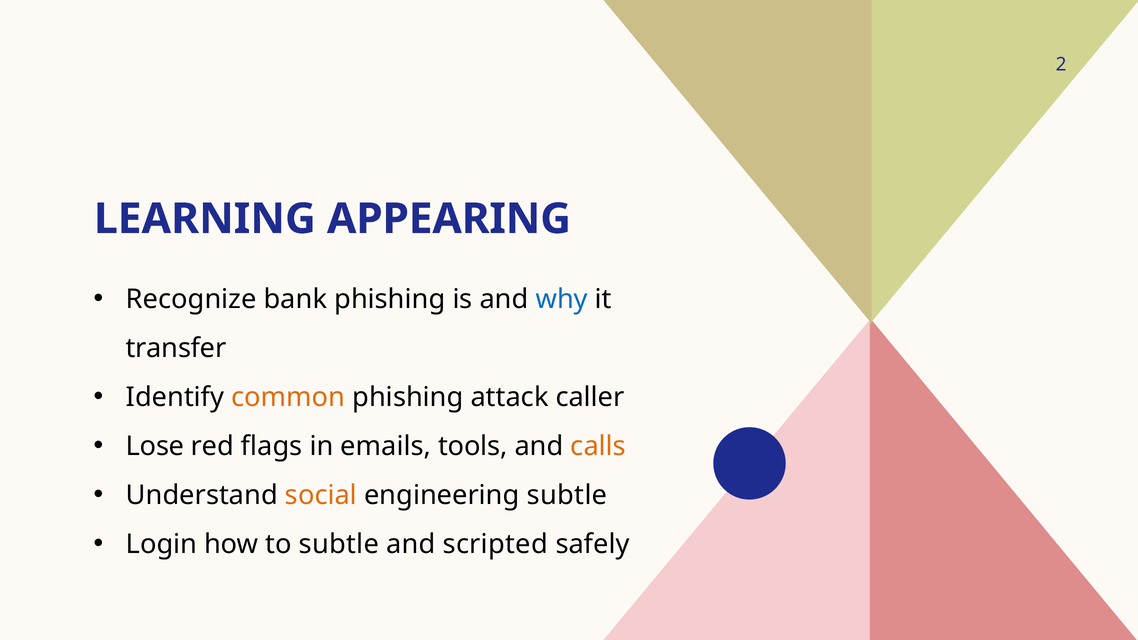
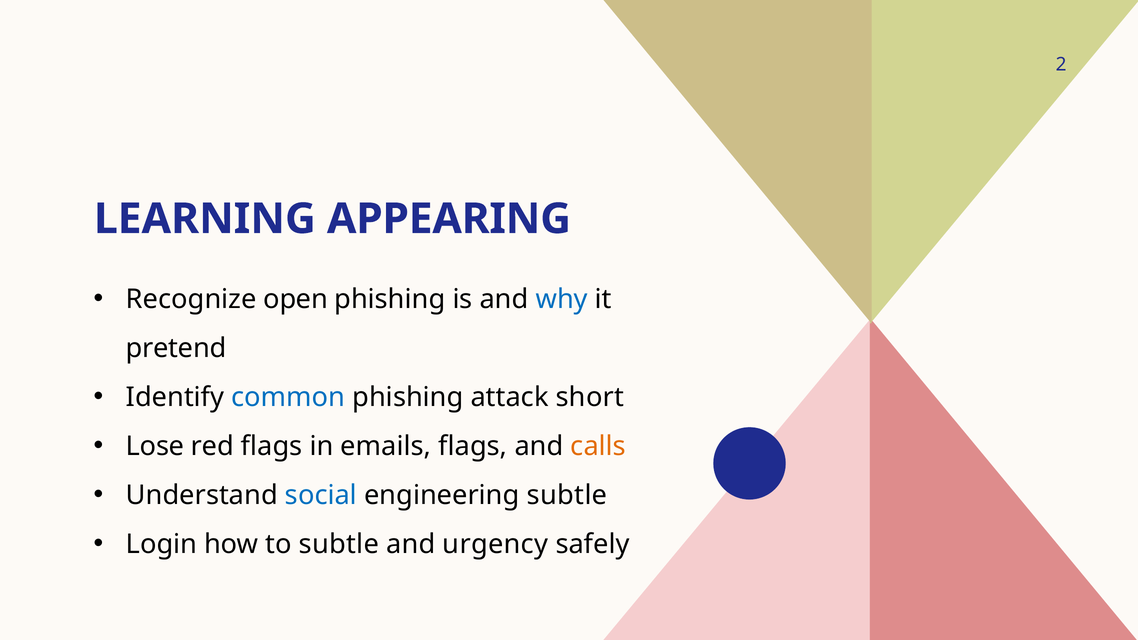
bank: bank -> open (296, 299)
transfer: transfer -> pretend (176, 348)
common colour: orange -> blue (288, 397)
caller: caller -> short (590, 397)
emails tools: tools -> flags (473, 446)
social colour: orange -> blue (321, 495)
scripted: scripted -> urgency (495, 544)
